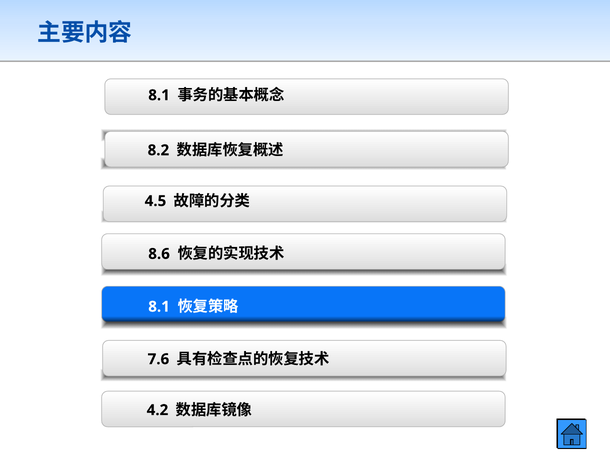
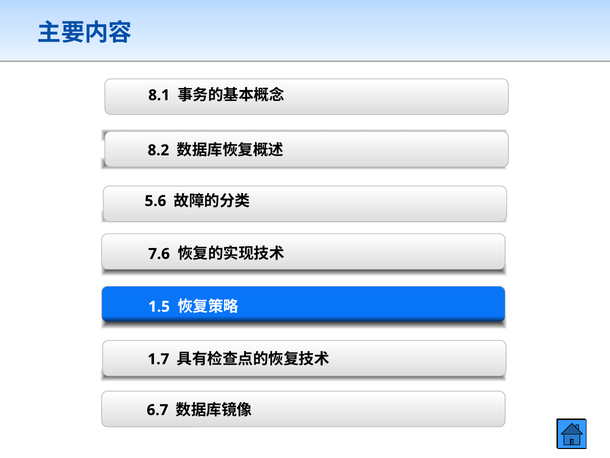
4.5: 4.5 -> 5.6 (155, 201)
8.6: 8.6 -> 7.6 (159, 254)
8.1: 8.1 -> 1.5 (159, 306)
7.6: 7.6 -> 1.7 (158, 359)
4.2: 4.2 -> 6.7 (157, 410)
